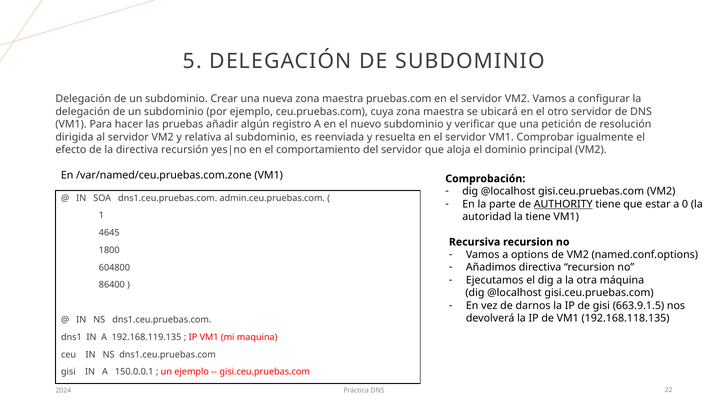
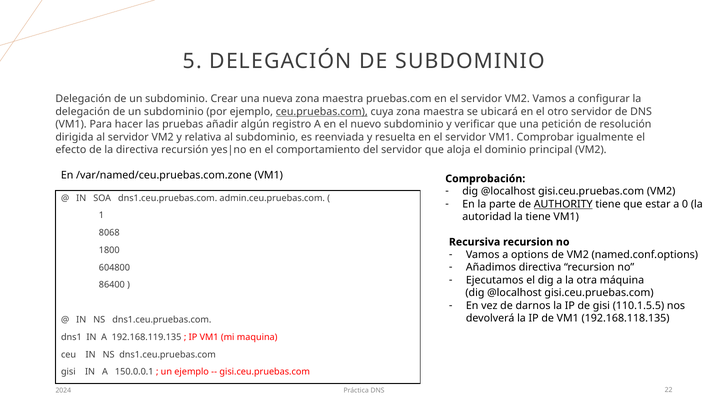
ceu.pruebas.com underline: none -> present (322, 112)
4645: 4645 -> 8068 (109, 233)
663.9.1.5: 663.9.1.5 -> 110.1.5.5 (638, 306)
